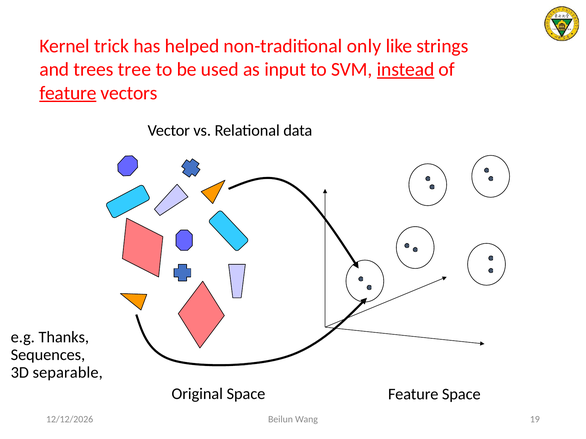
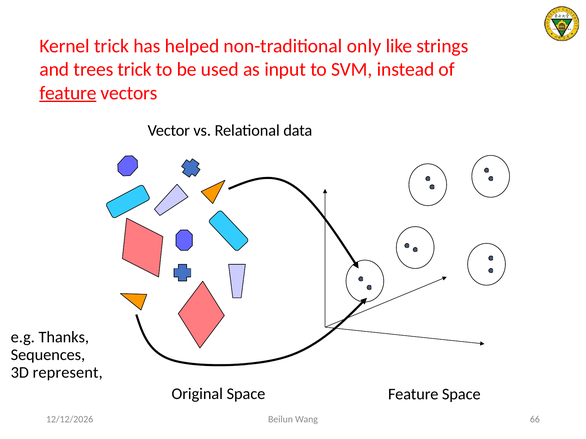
trees tree: tree -> trick (135, 70)
instead underline: present -> none (406, 70)
separable: separable -> represent (68, 373)
19: 19 -> 66 (535, 420)
